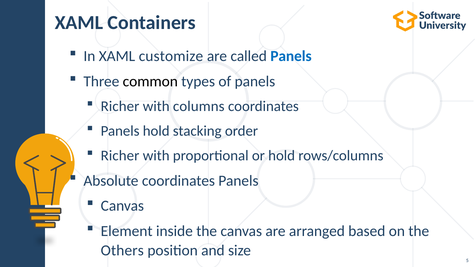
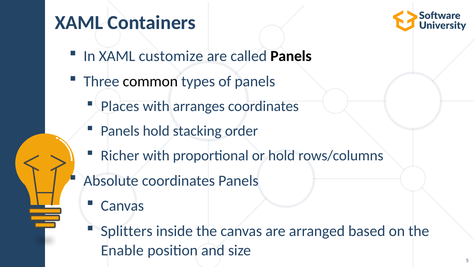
Panels colour: blue -> black (291, 56)
Richer: Richer -> Places (120, 106)
columns: columns -> arranges (199, 106)
Element: Element -> Splitters (127, 231)
Others: Others -> Enable (122, 251)
